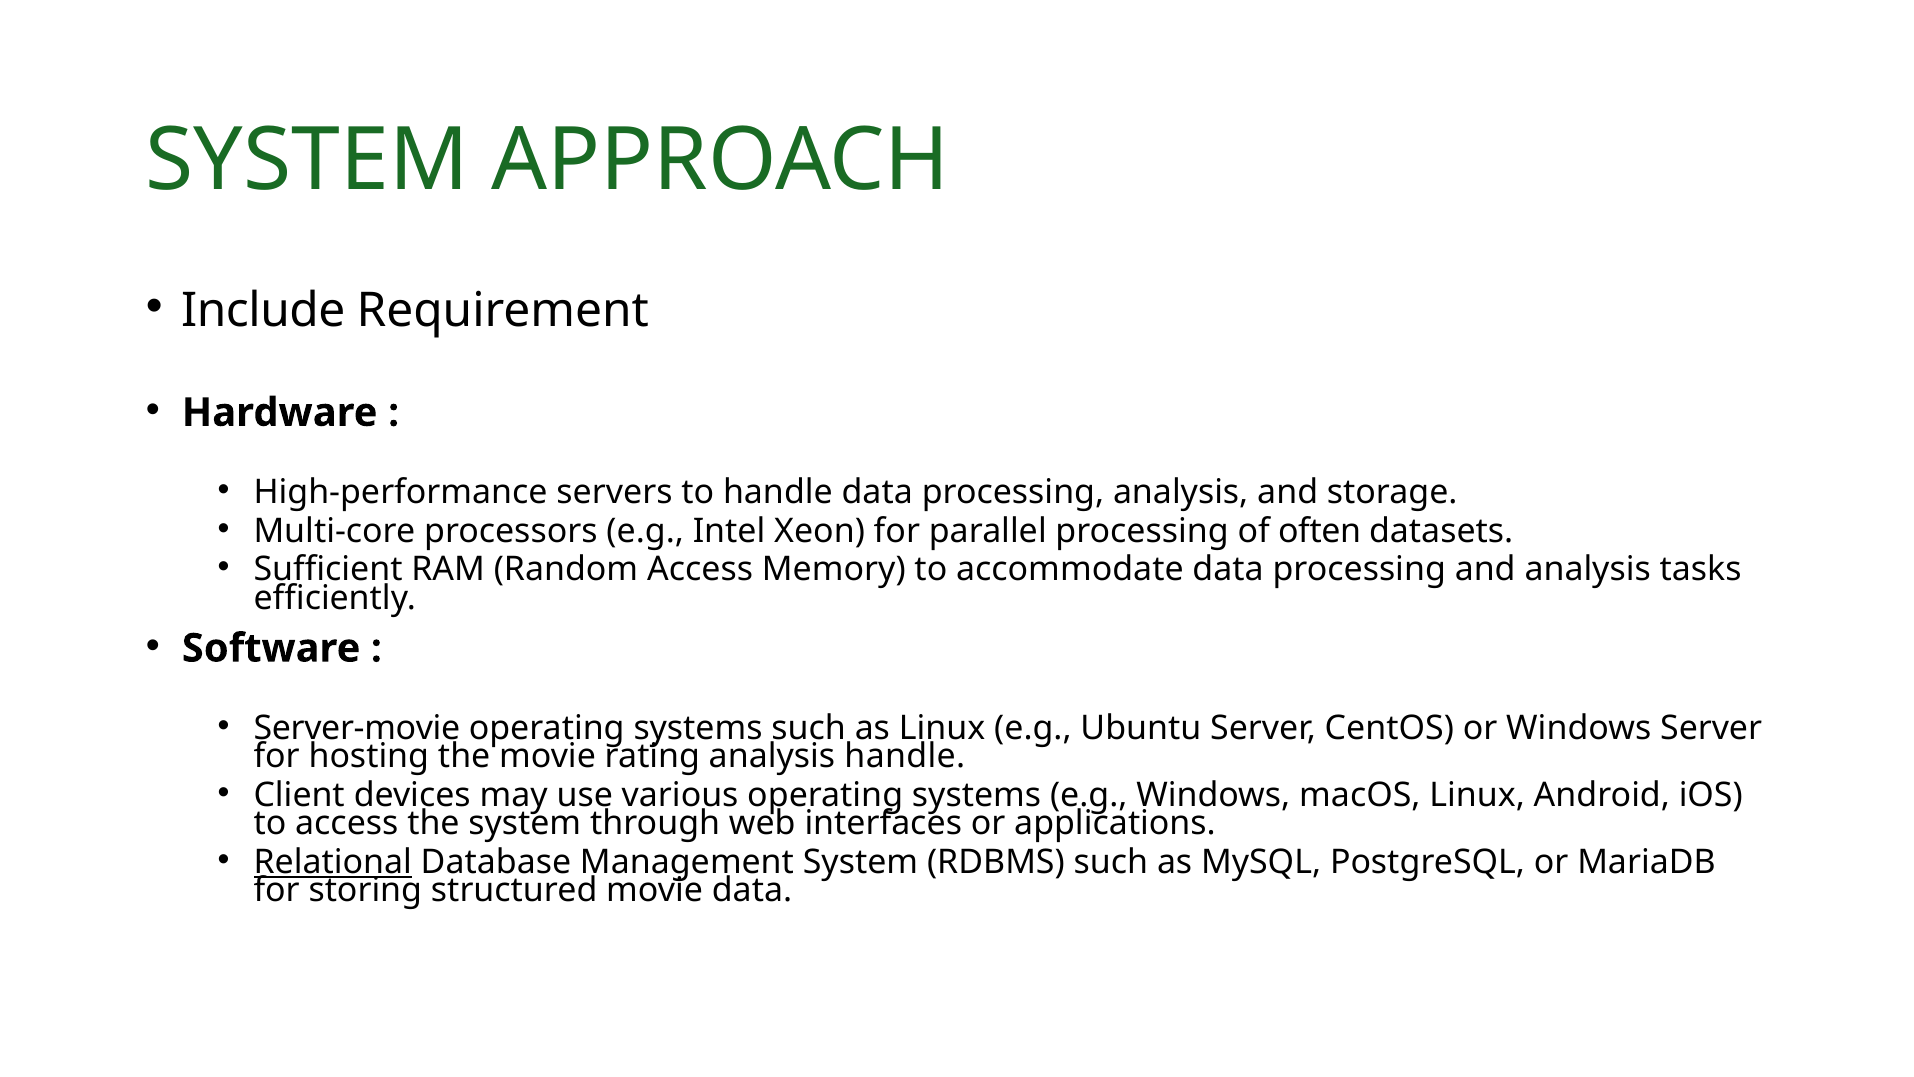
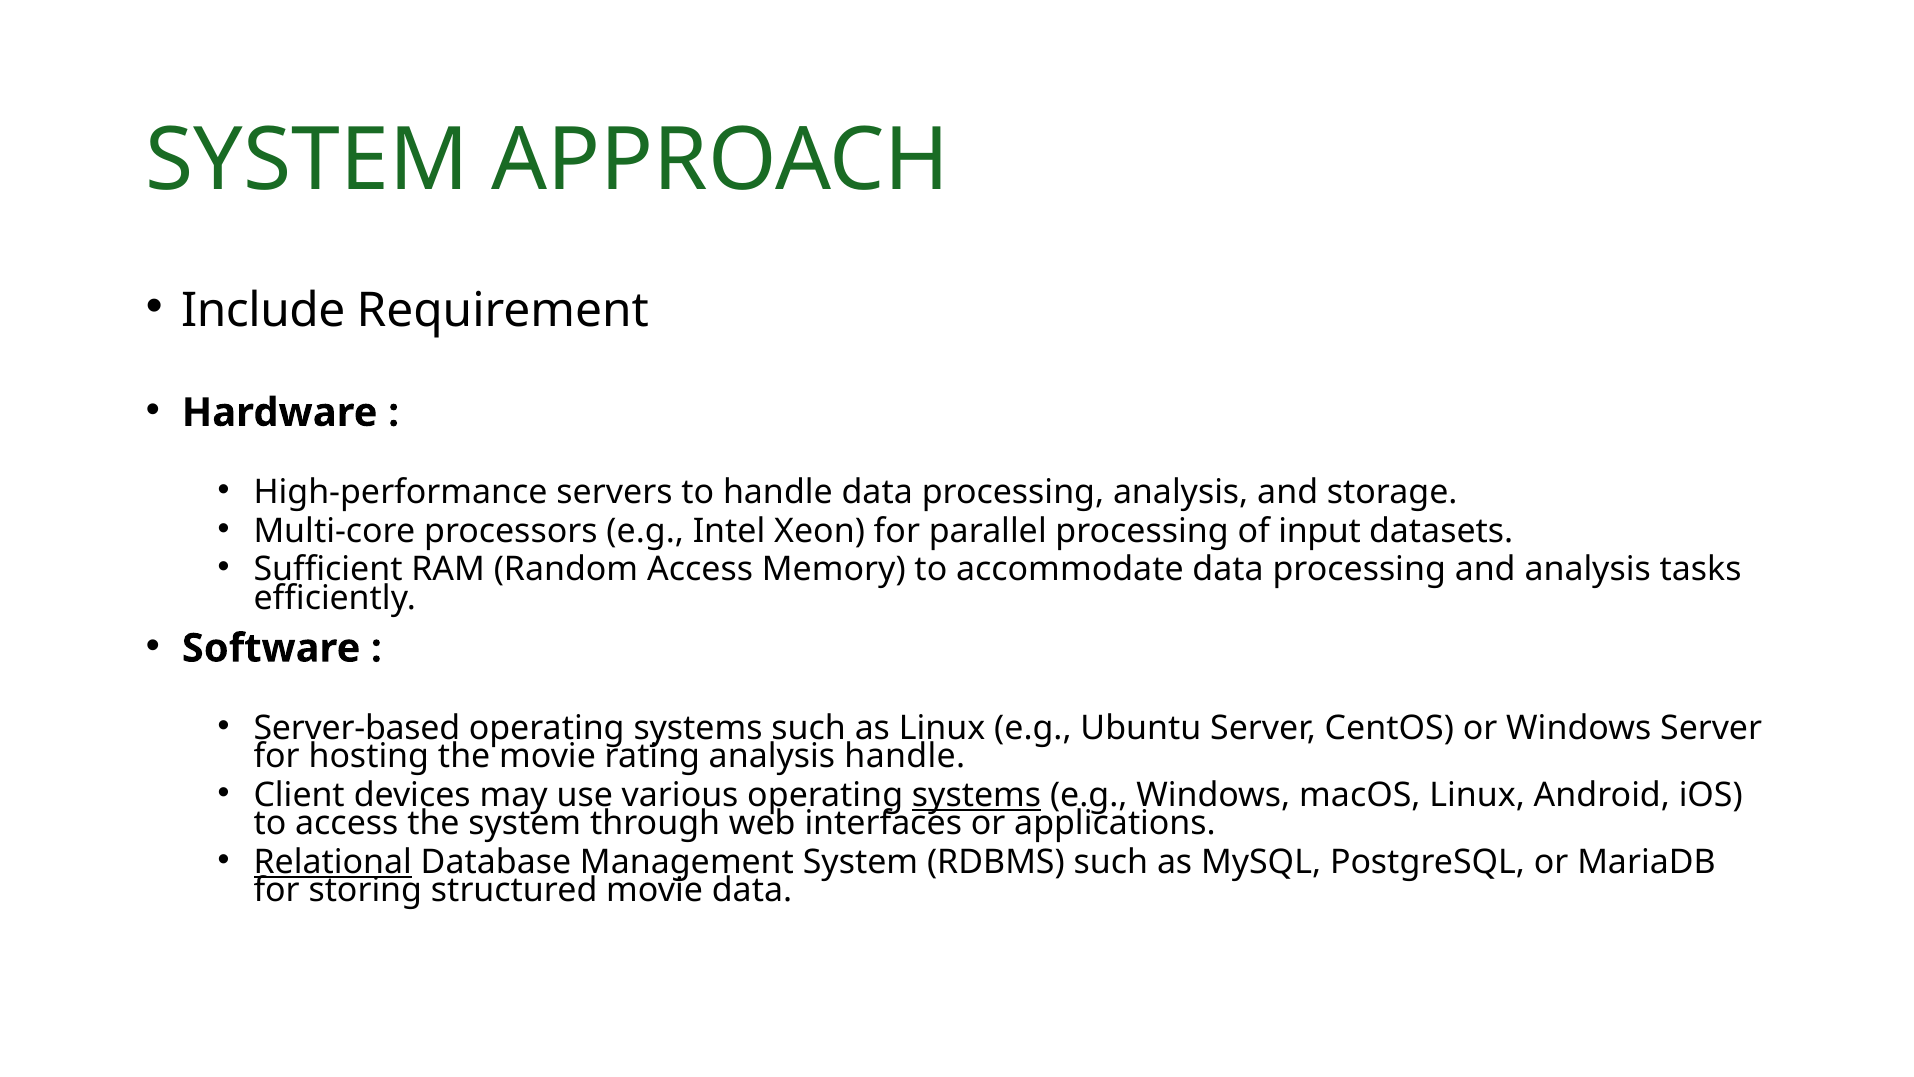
often: often -> input (1320, 531)
Server-movie: Server-movie -> Server-based (357, 728)
systems underline: none -> present (977, 795)
